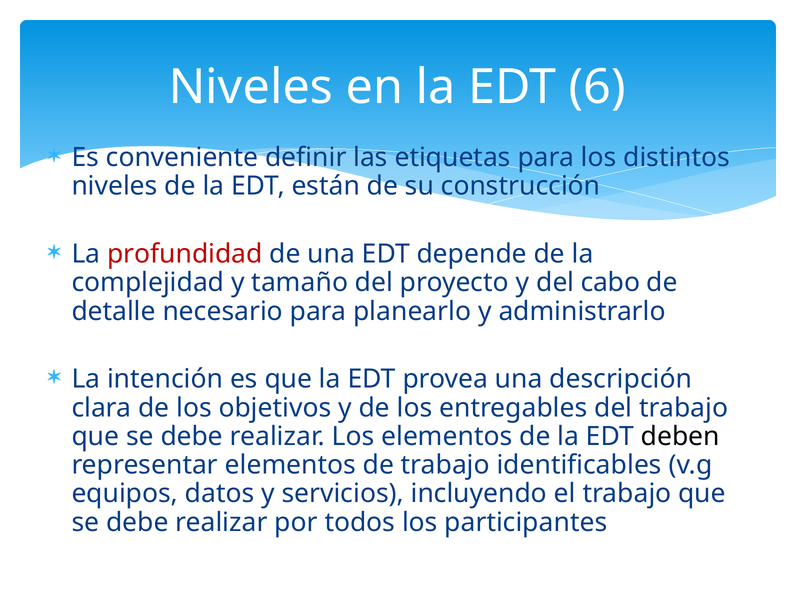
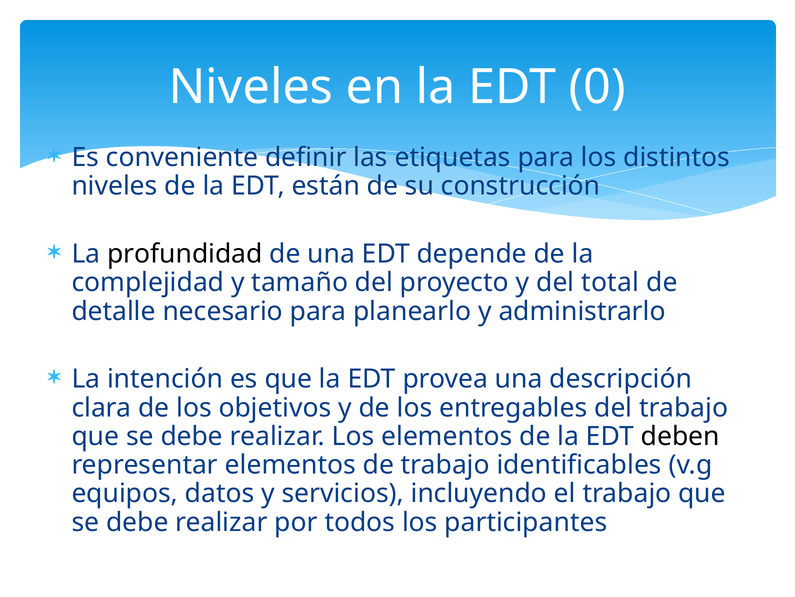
6: 6 -> 0 (597, 87)
profundidad colour: red -> black (185, 254)
cabo: cabo -> total (610, 282)
